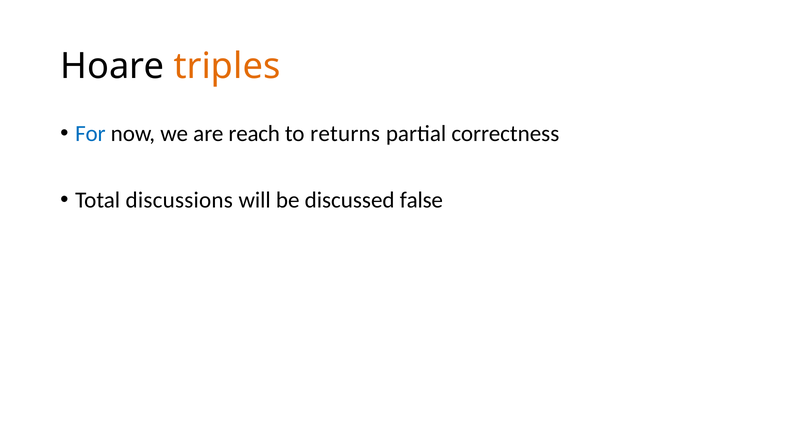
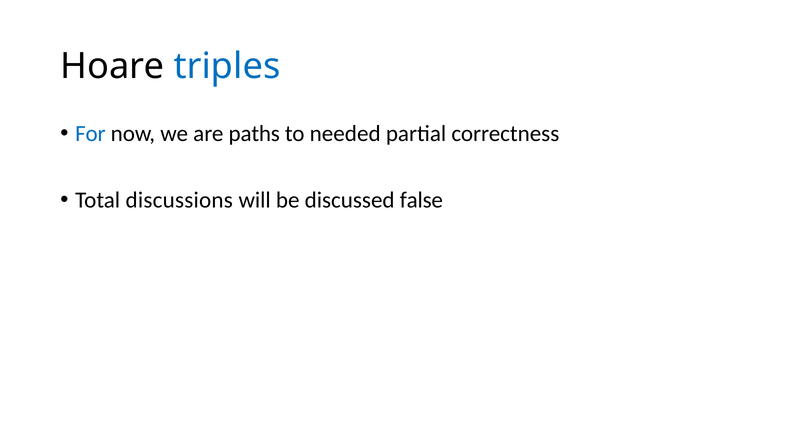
triples colour: orange -> blue (227, 66)
reach: reach -> paths (254, 134)
returns: returns -> needed (345, 134)
